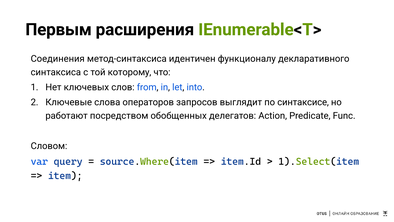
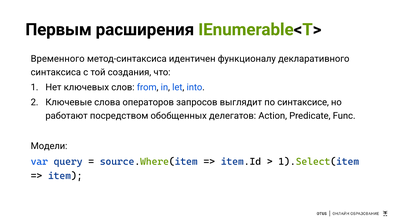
Соединения: Соединения -> Временного (58, 59)
которому: которому -> создания (129, 72)
Словом: Словом -> Модели (49, 146)
